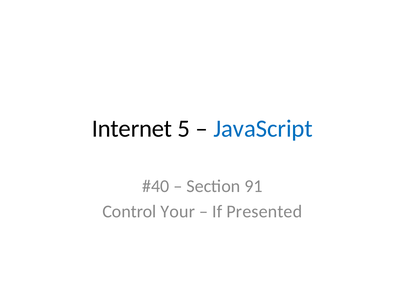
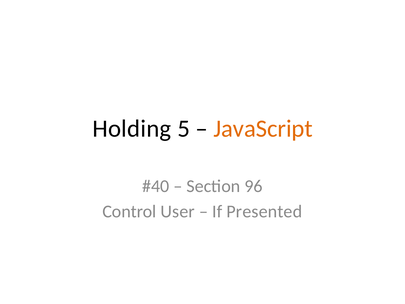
Internet: Internet -> Holding (132, 129)
JavaScript colour: blue -> orange (263, 129)
91: 91 -> 96 (253, 186)
Your: Your -> User (178, 211)
